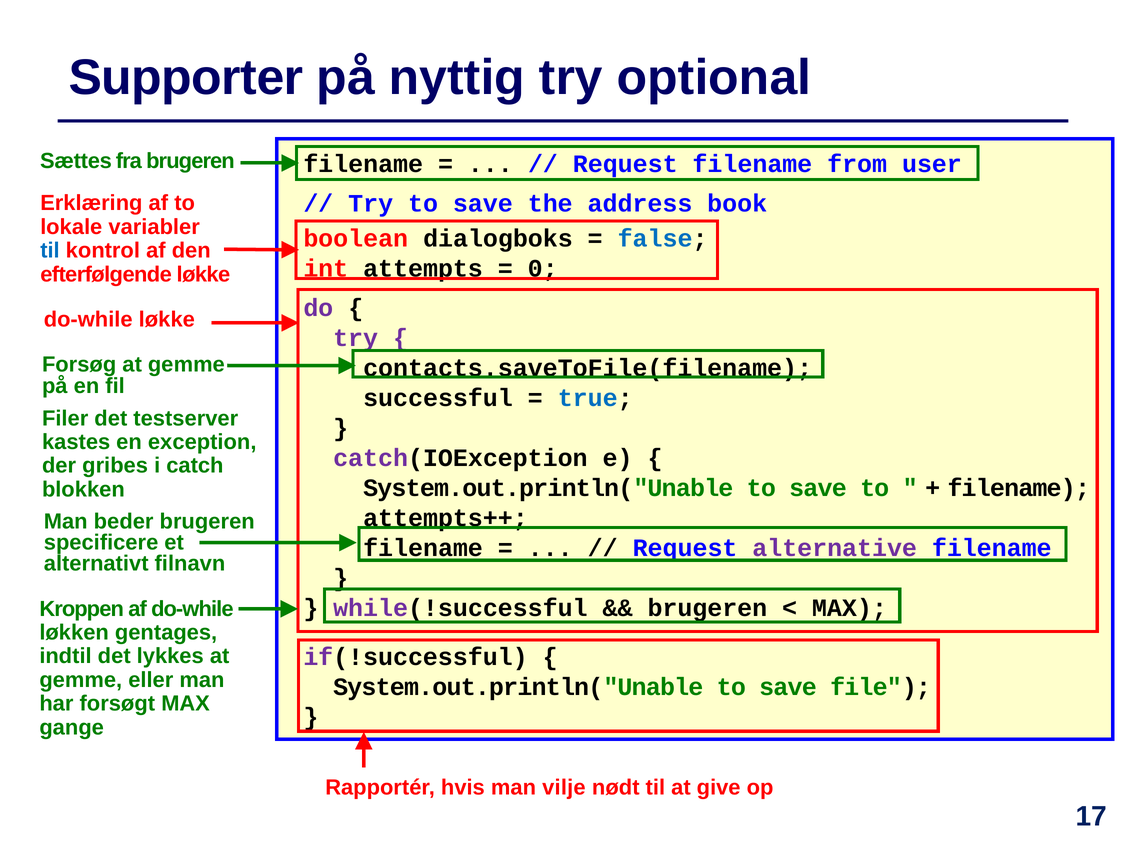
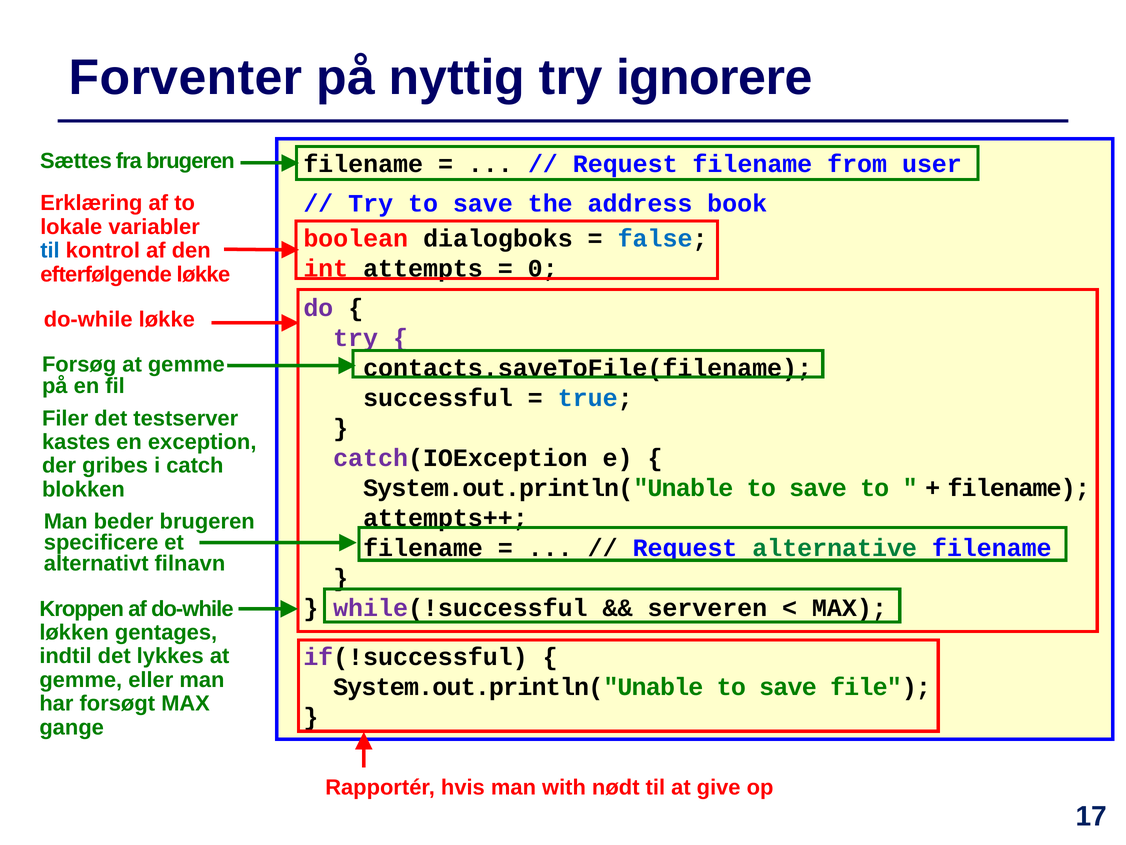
Supporter: Supporter -> Forventer (186, 78)
optional: optional -> ignorere (714, 78)
alternative colour: purple -> green (835, 548)
brugeren: brugeren -> serveren (707, 608)
vilje: vilje -> with (564, 787)
